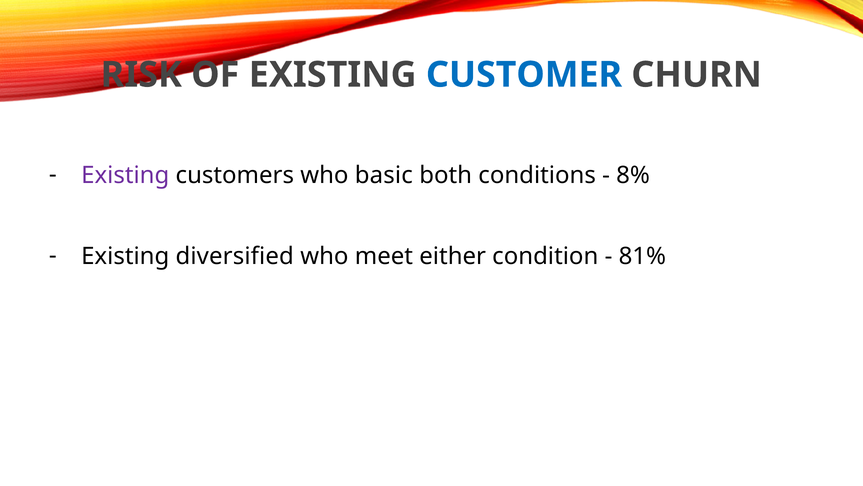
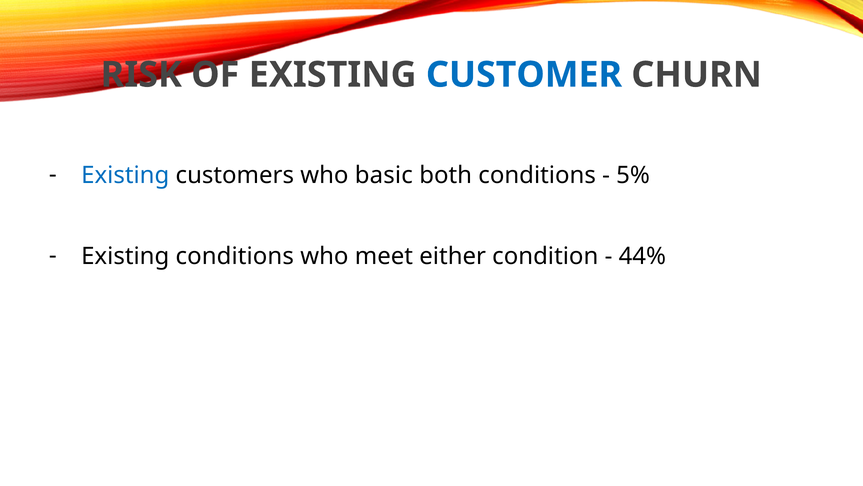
Existing colour: purple -> blue (125, 175)
8%: 8% -> 5% (633, 175)
Existing diversified: diversified -> conditions (235, 256)
81%: 81% -> 44% (642, 256)
